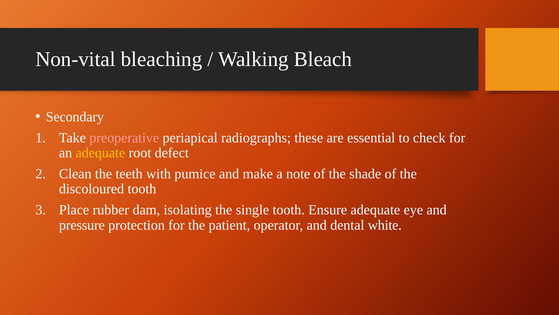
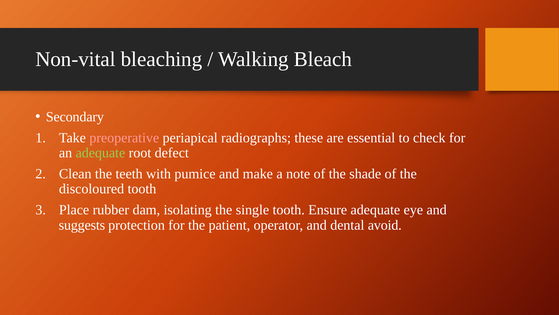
adequate colour: yellow -> light green (100, 153)
pressure: pressure -> suggests (82, 225)
white: white -> avoid (385, 225)
